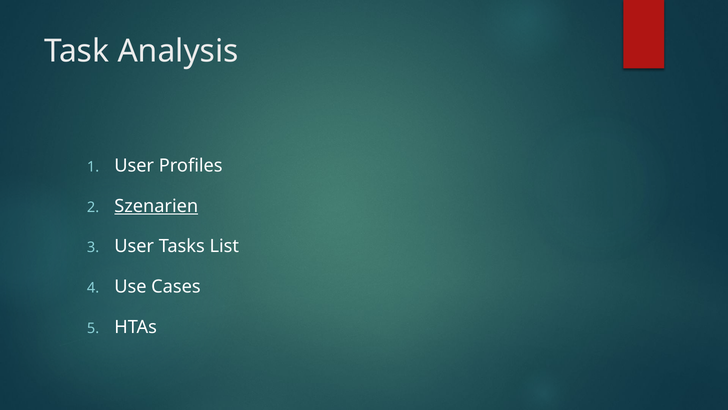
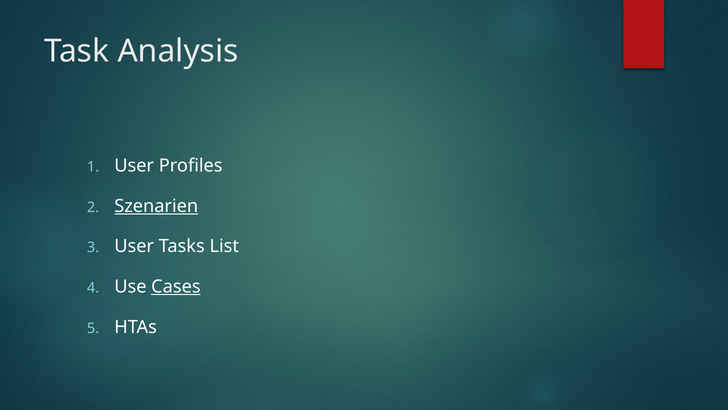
Cases underline: none -> present (176, 287)
